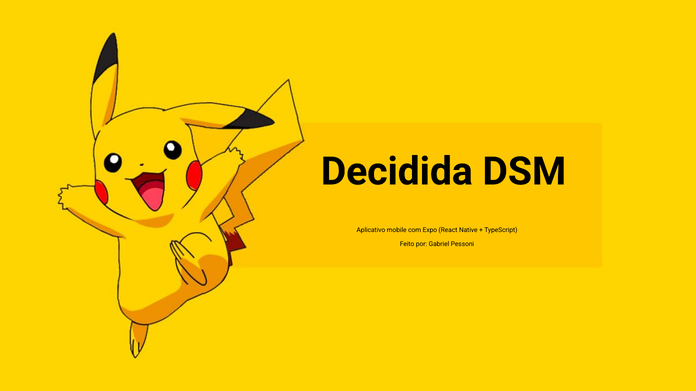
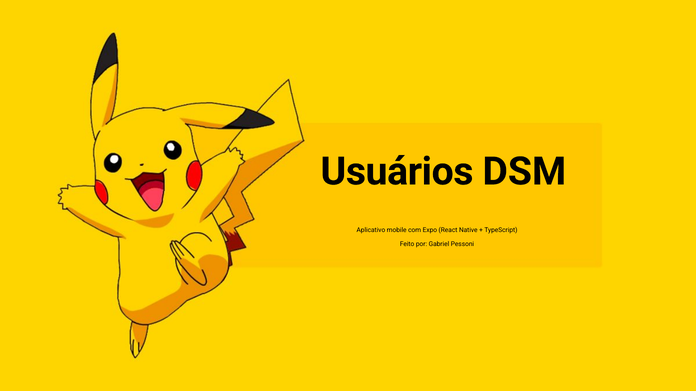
Decidida: Decidida -> Usuários (397, 172)
